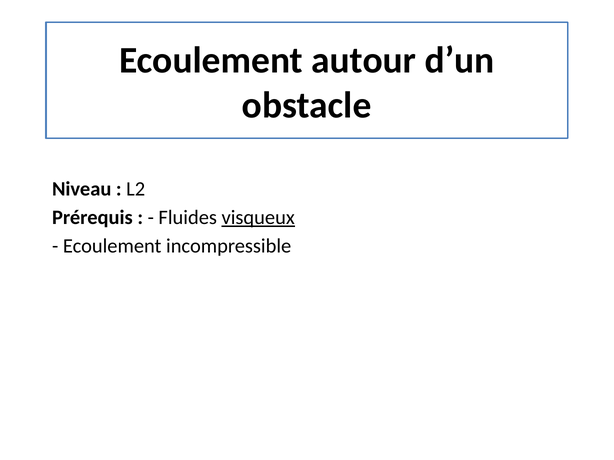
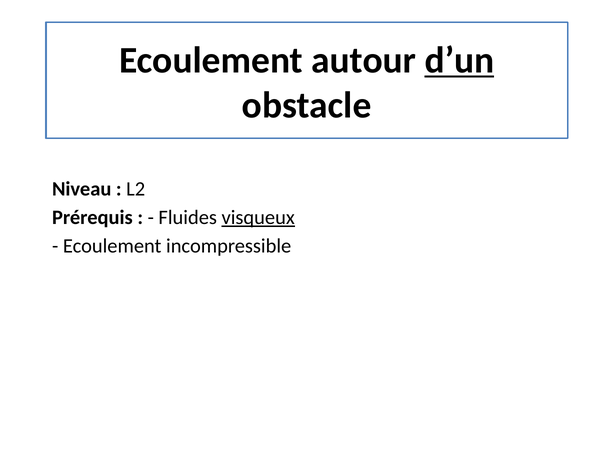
d’un underline: none -> present (459, 60)
